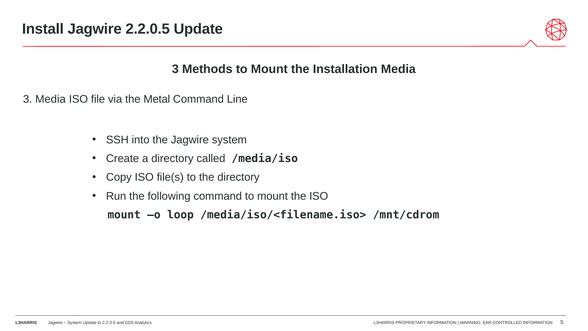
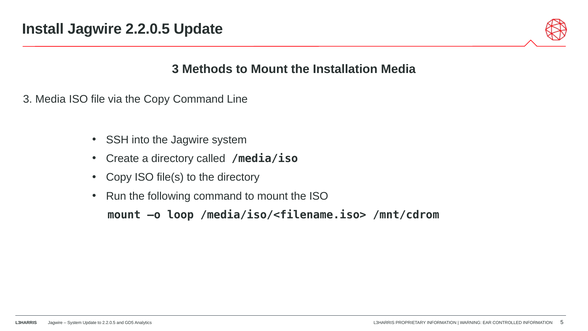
the Metal: Metal -> Copy (157, 99)
